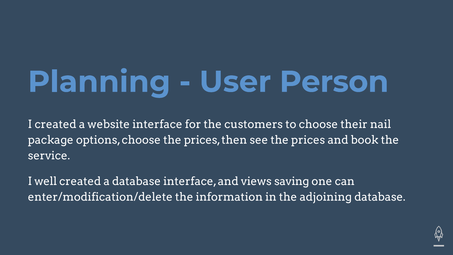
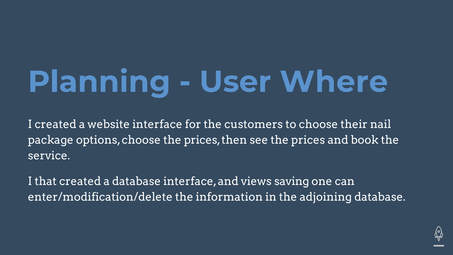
Person: Person -> Where (334, 82)
well: well -> that (46, 181)
